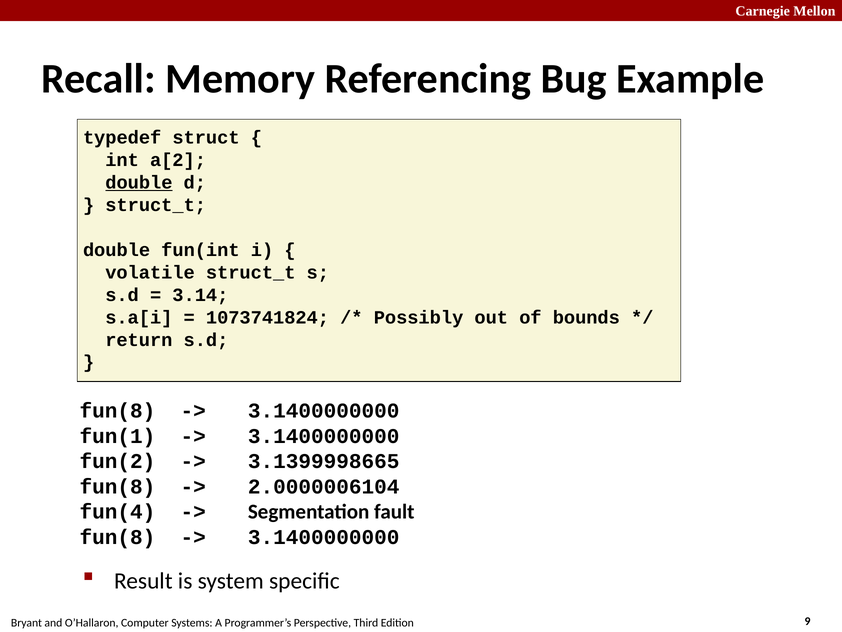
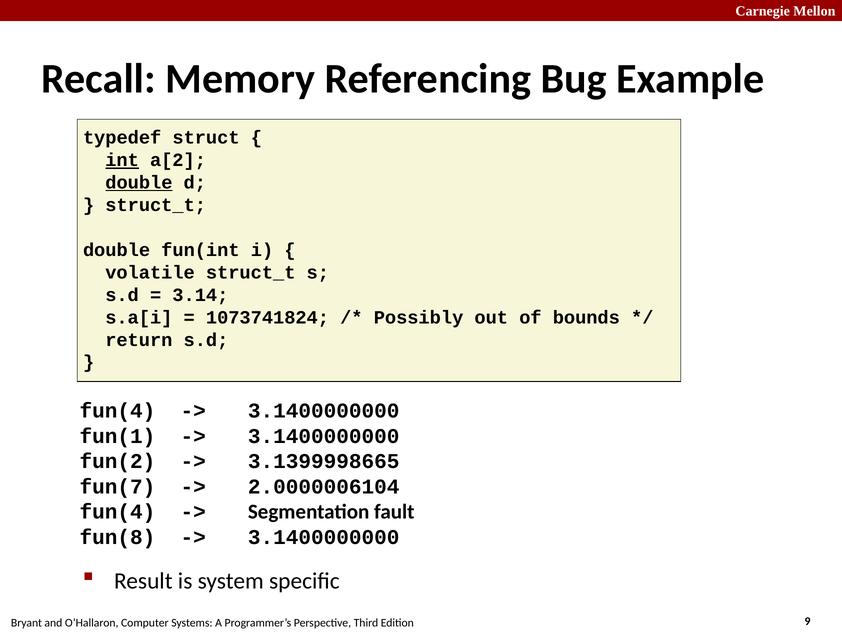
int underline: none -> present (122, 160)
fun(8: fun(8 -> fun(4 (117, 411)
fun(8: fun(8 -> fun(7 (117, 486)
